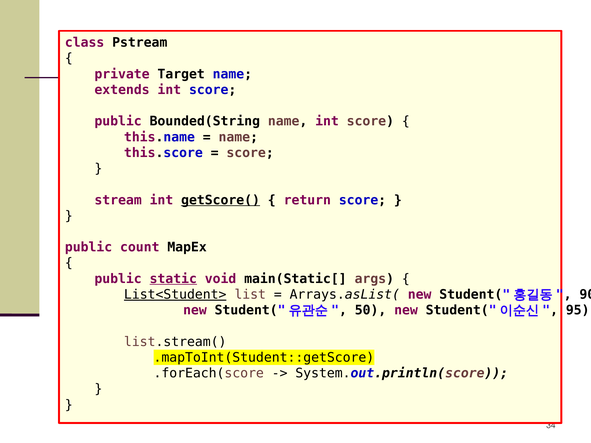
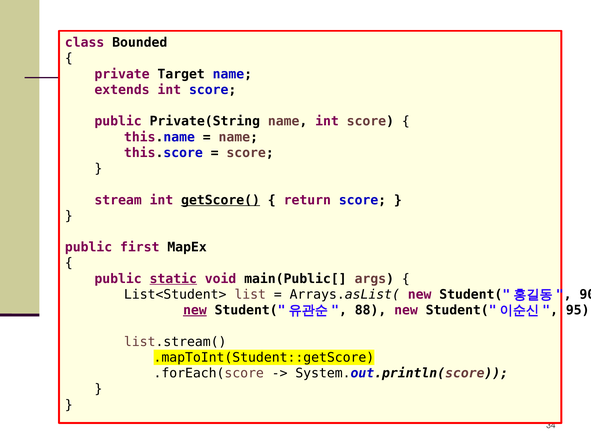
Pstream: Pstream -> Bounded (140, 43)
Bounded(String: Bounded(String -> Private(String (205, 121)
count: count -> first (140, 247)
main(Static[: main(Static[ -> main(Public[ (295, 279)
List<Student> underline: present -> none (175, 295)
new underline: none -> present (195, 310)
50: 50 -> 88 (371, 310)
